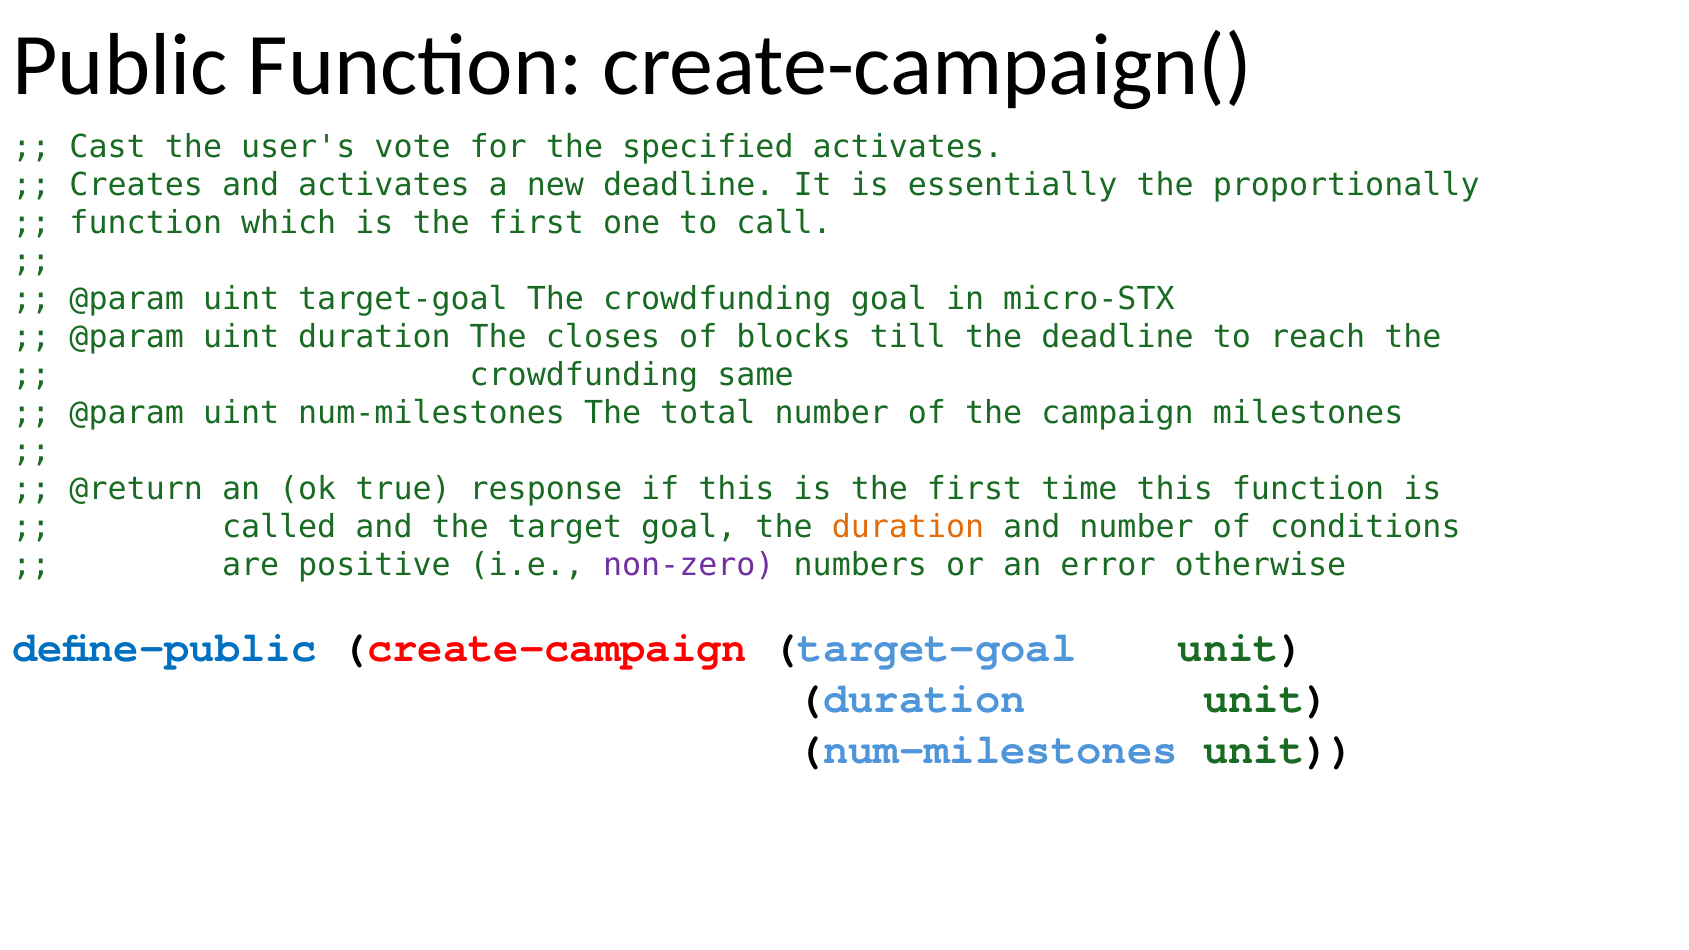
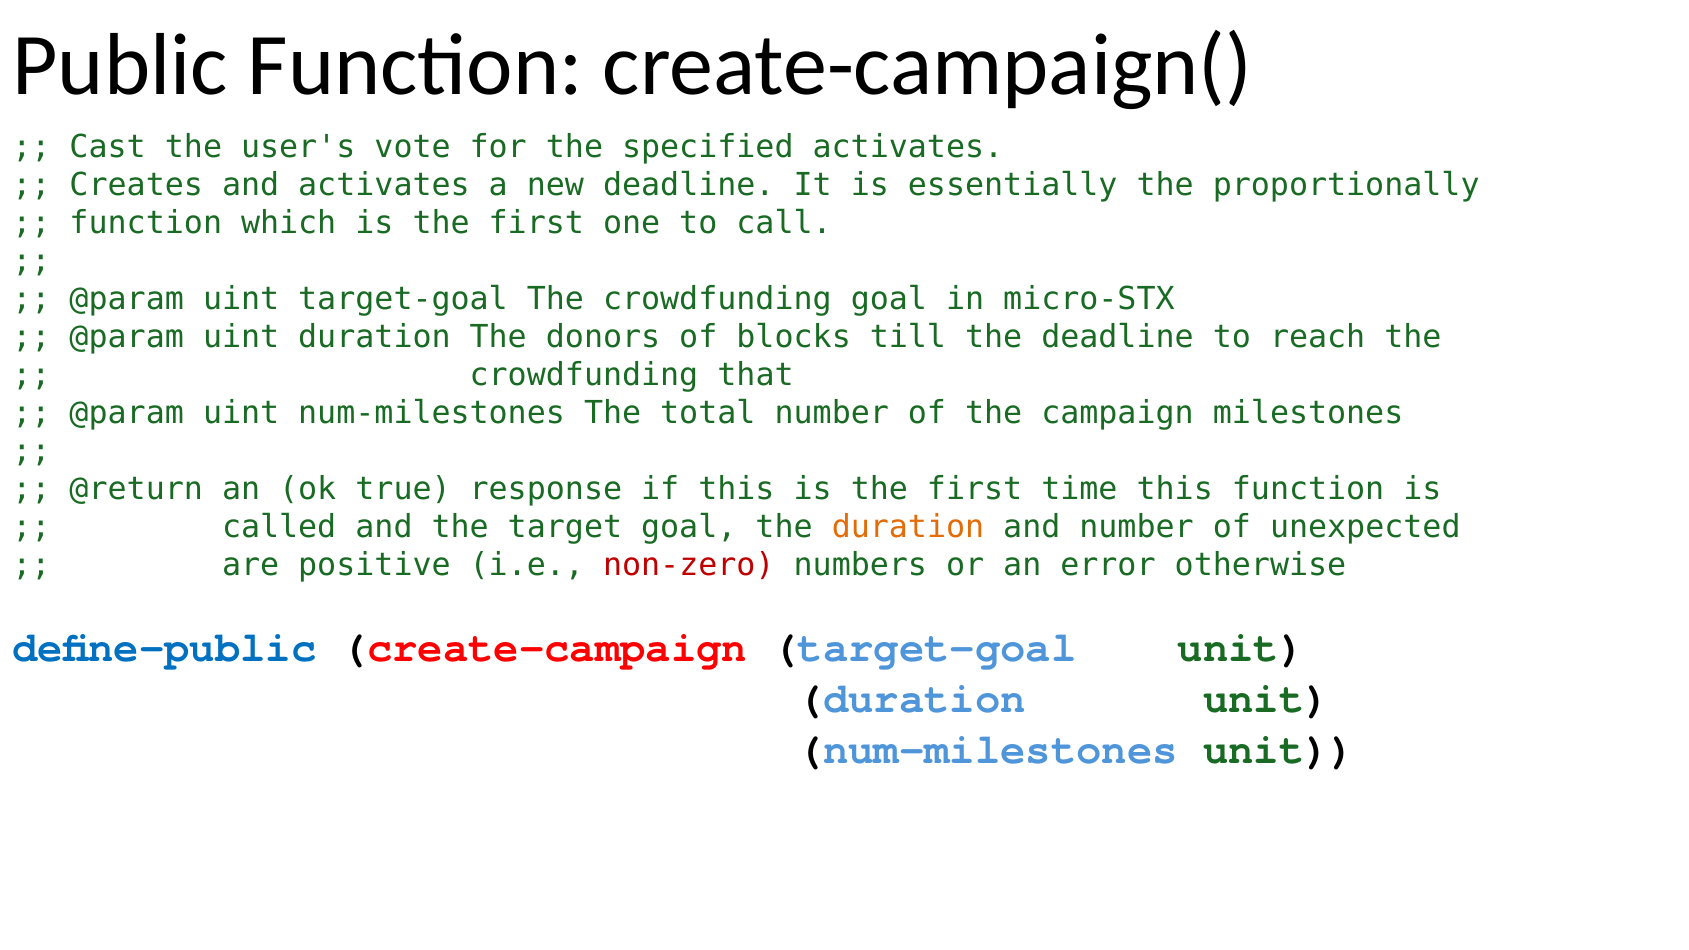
closes: closes -> donors (603, 337)
same: same -> that (756, 375)
conditions: conditions -> unexpected (1365, 527)
non-zero colour: purple -> red (689, 565)
